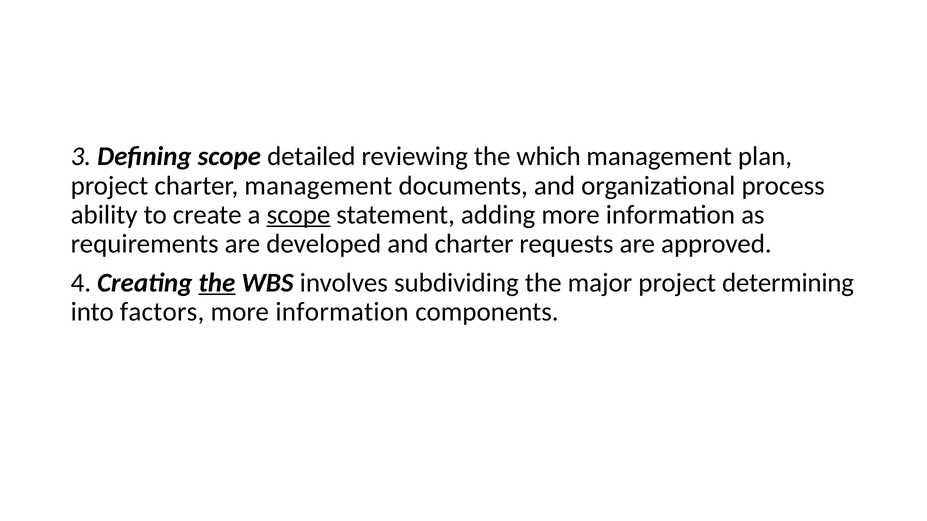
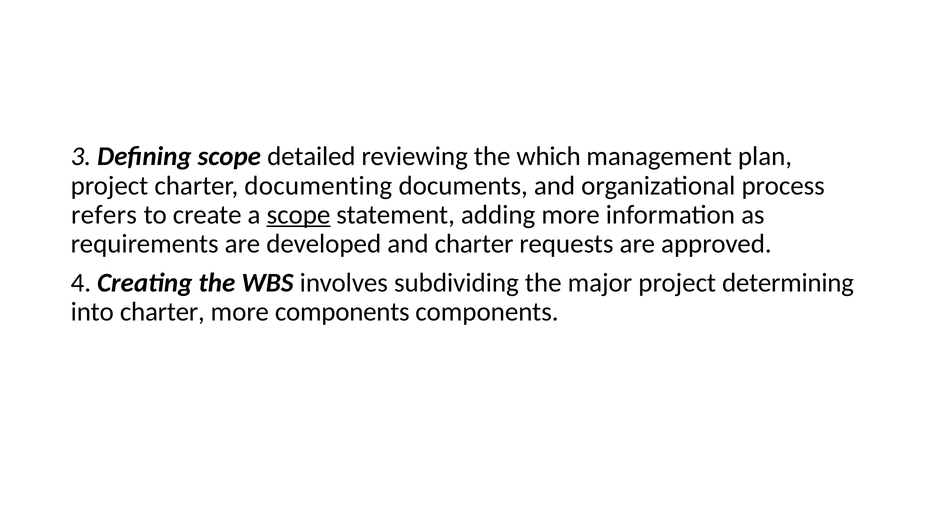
charter management: management -> documenting (318, 186)
ability: ability -> refers (104, 215)
the underline: present -> none (217, 283)
into factors: factors -> charter (162, 312)
information: information -> components (342, 312)
